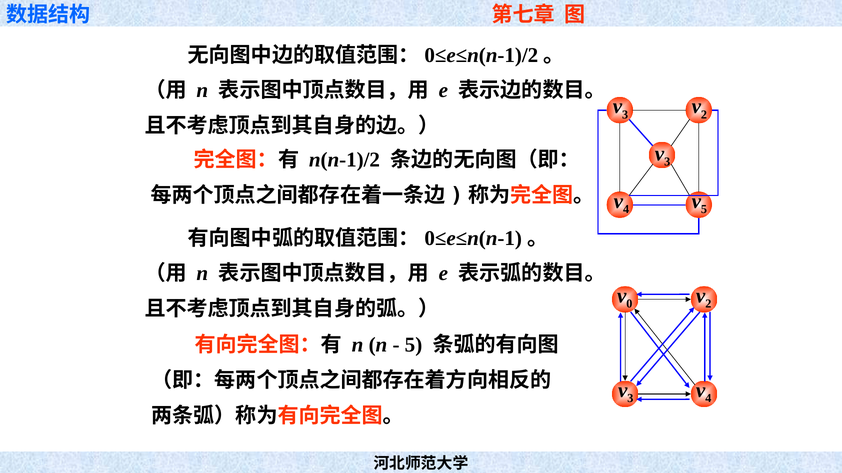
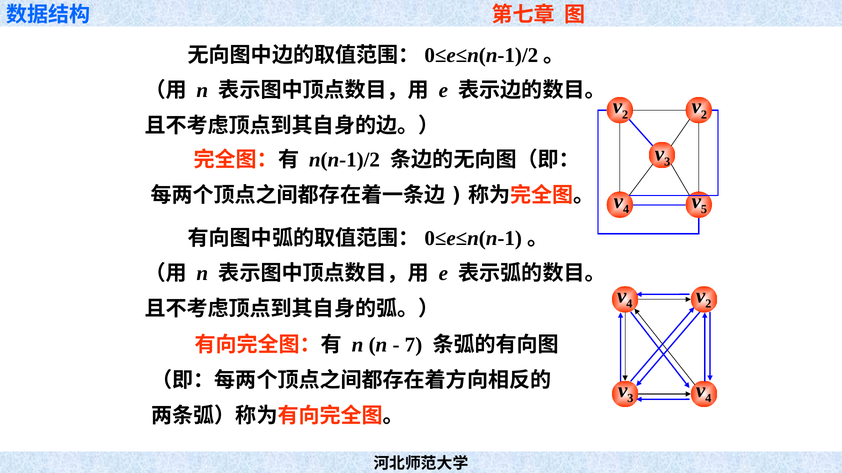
3: 3 -> 2 (625, 115)
0: 0 -> 4 (629, 304)
5: 5 -> 7 (414, 345)
